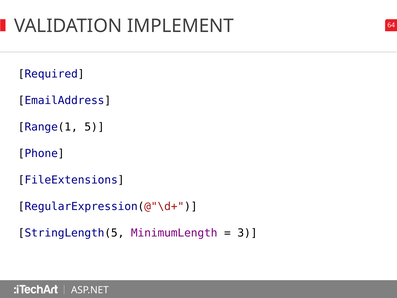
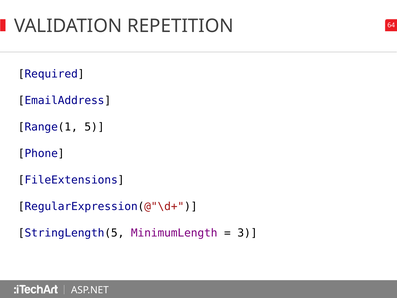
IMPLEMENT: IMPLEMENT -> REPETITION (180, 26)
